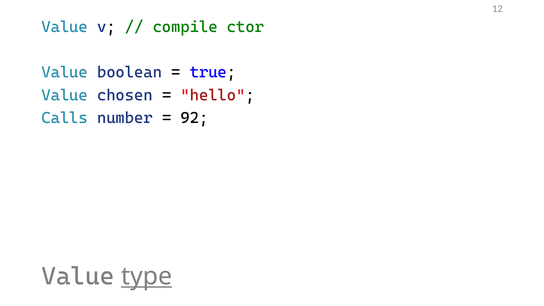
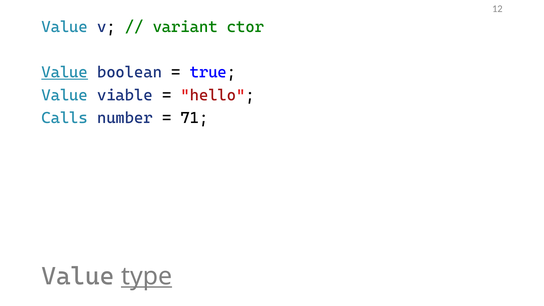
compile: compile -> variant (185, 27)
Value underline: none -> present (65, 72)
chosen: chosen -> viable (125, 95)
92: 92 -> 71 (194, 118)
